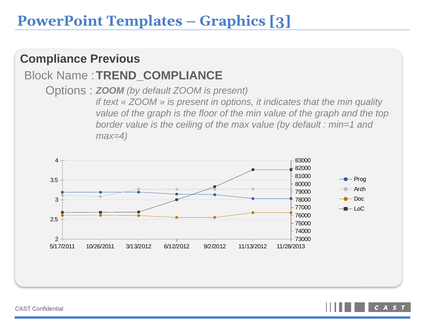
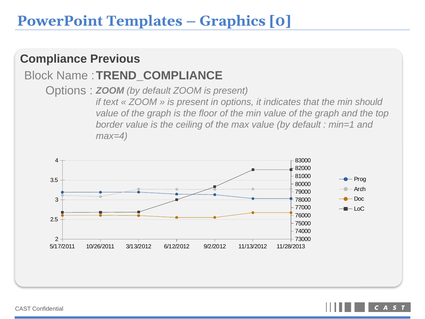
Graphics 3: 3 -> 0 (280, 21)
quality: quality -> should (369, 102)
